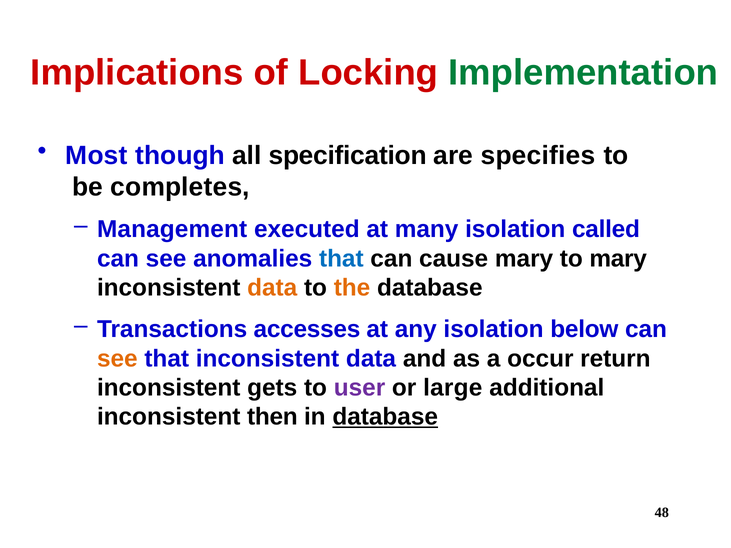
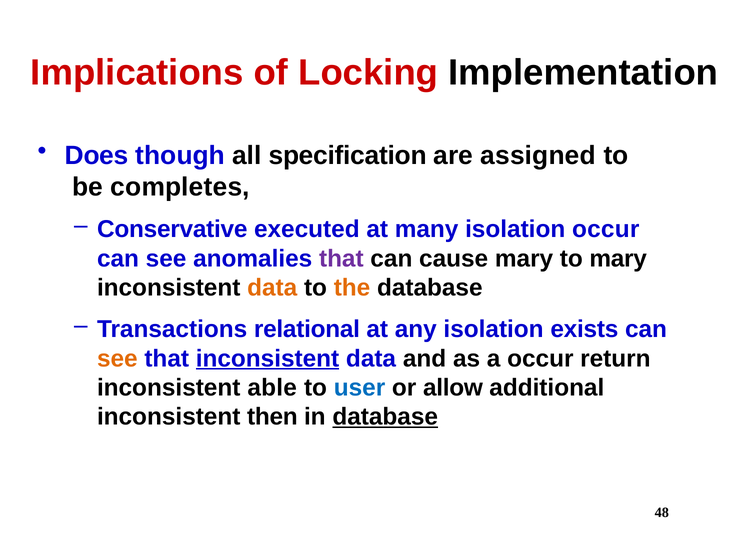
Implementation colour: green -> black (583, 73)
Most: Most -> Does (97, 155)
specifies: specifies -> assigned (538, 155)
Management: Management -> Conservative (172, 230)
isolation called: called -> occur (606, 230)
that colour: blue -> purple (341, 259)
accesses: accesses -> relational (307, 329)
below: below -> exists (584, 329)
inconsistent underline: none -> present (268, 359)
gets: gets -> able (272, 388)
user colour: purple -> blue (359, 388)
large: large -> allow (453, 388)
